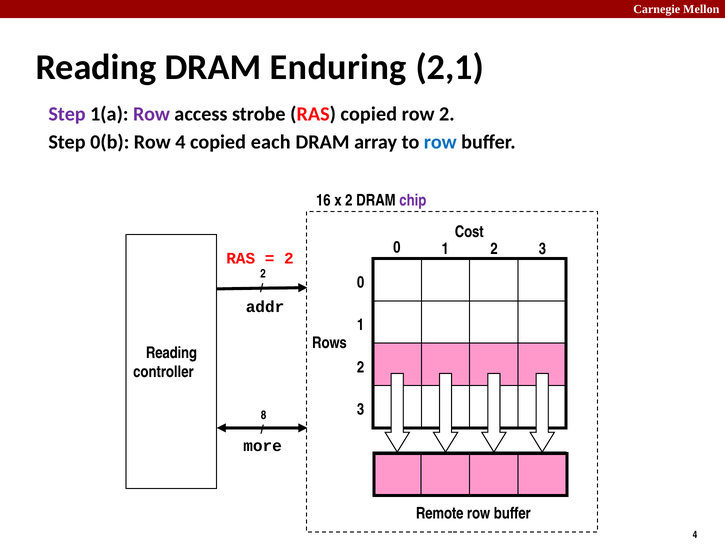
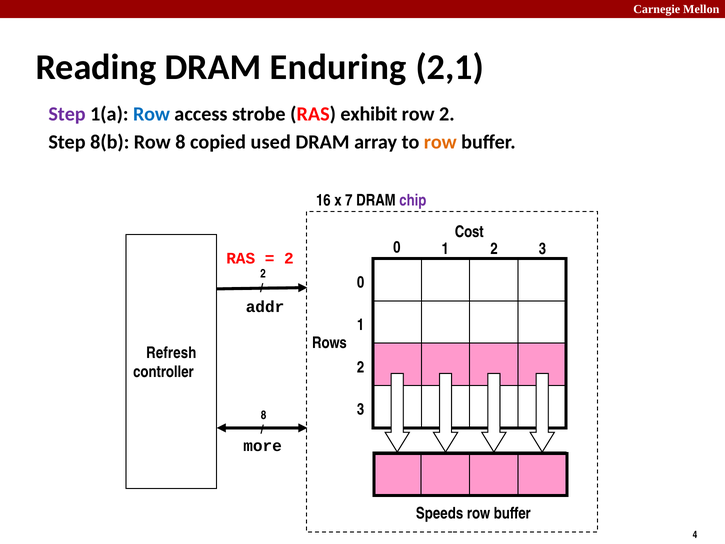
Row colour: purple -> blue (151, 114)
RAS copied: copied -> exhibit (369, 114)
0(b: 0(b -> 8(b (110, 142)
Row 4: 4 -> 8 (180, 142)
each: each -> used (271, 142)
row colour: blue -> orange (440, 142)
x 2: 2 -> 7 (349, 200)
Reading: Reading -> Refresh (171, 353)
Remote: Remote -> Speeds (440, 513)
